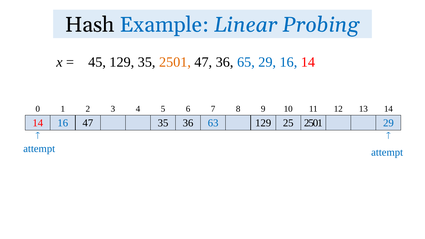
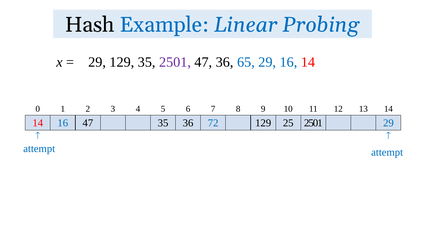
45: 45 -> 29 (97, 62)
2501 colour: orange -> purple (175, 62)
63: 63 -> 72 (213, 123)
